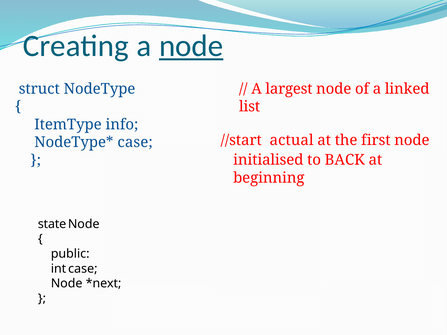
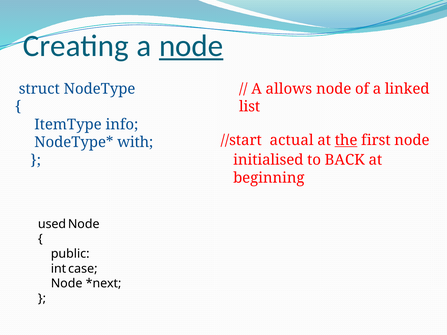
largest: largest -> allows (289, 89)
the underline: none -> present (346, 140)
case: case -> with (135, 143)
state: state -> used (52, 224)
